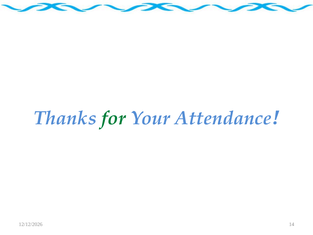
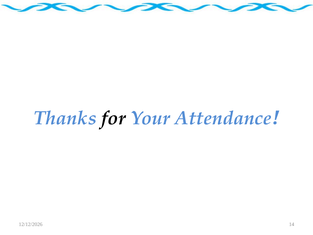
for colour: green -> black (114, 118)
